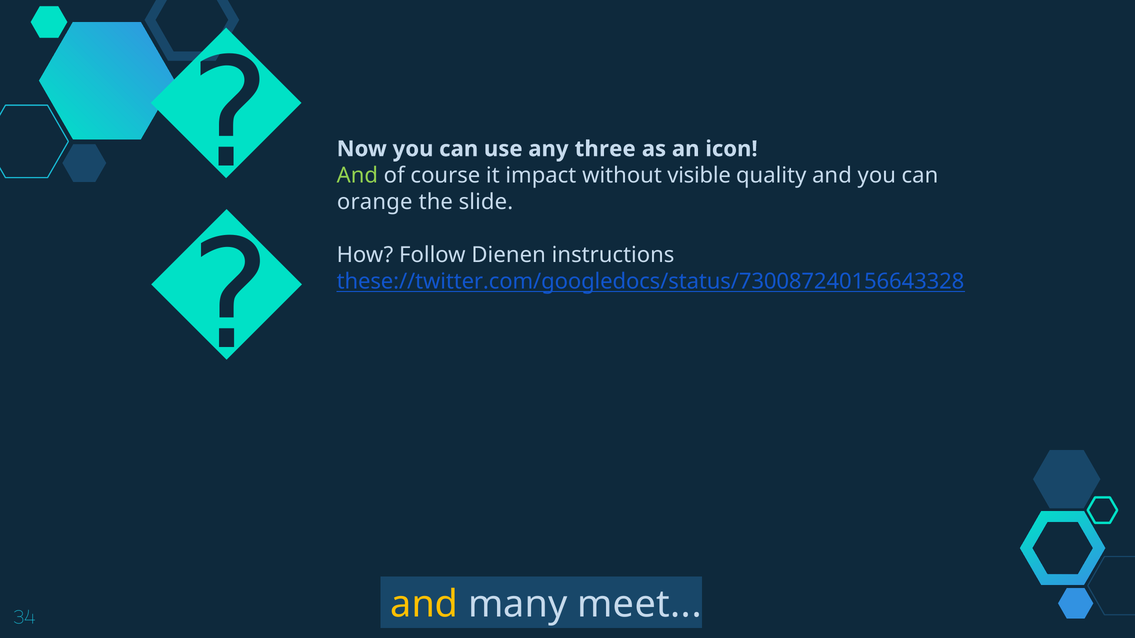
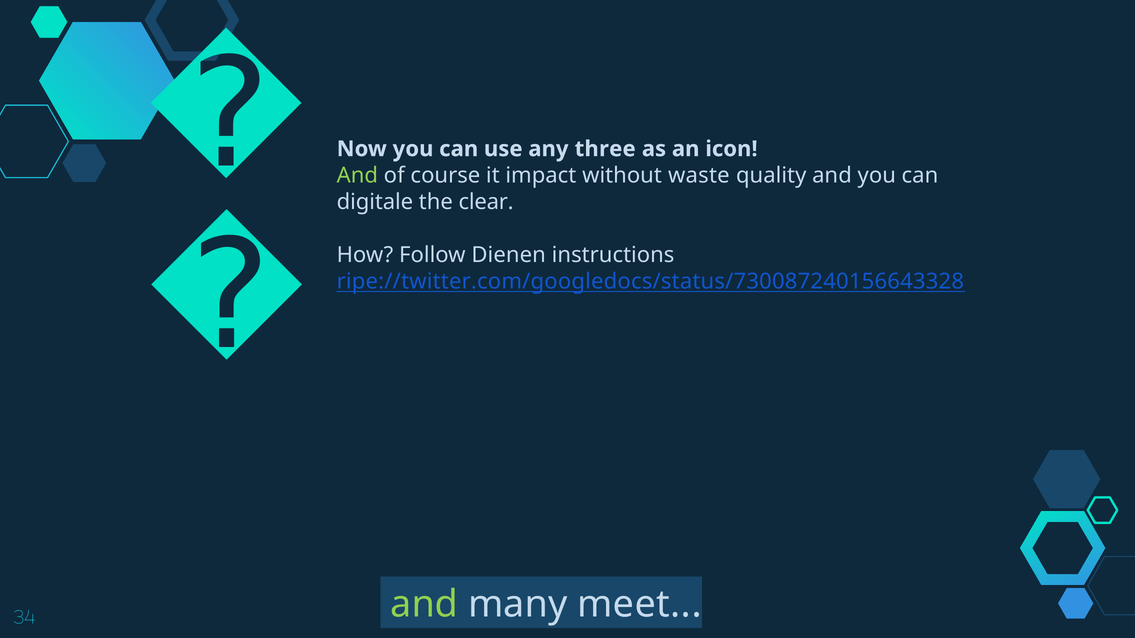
visible: visible -> waste (699, 176)
orange: orange -> digitale (375, 202)
slide: slide -> clear (486, 202)
these://twitter.com/googledocs/status/730087240156643328: these://twitter.com/googledocs/status/730087240156643328 -> ripe://twitter.com/googledocs/status/730087240156643328 (650, 282)
and colour: yellow -> light green (424, 605)
